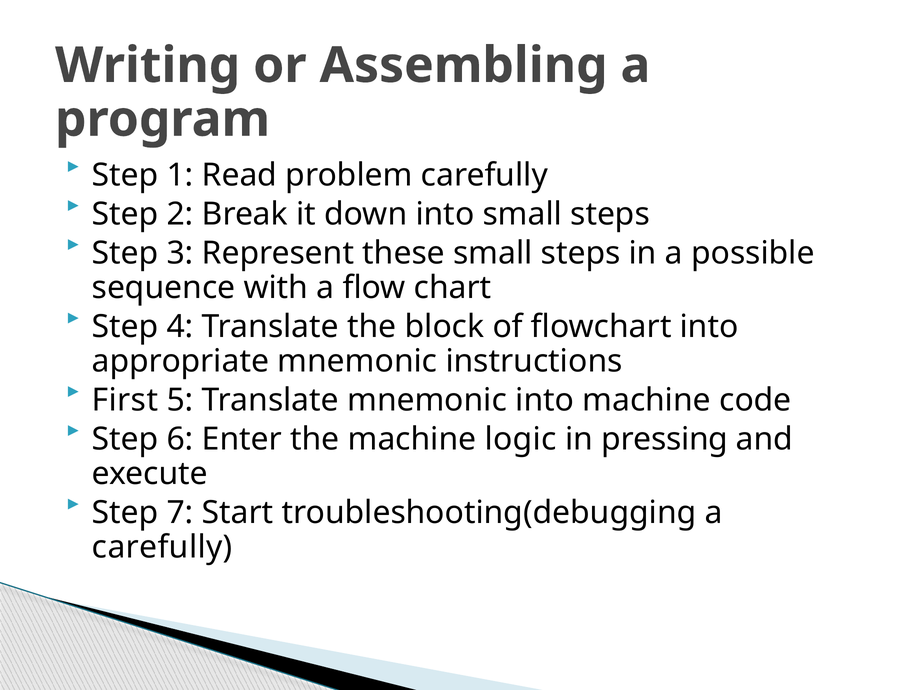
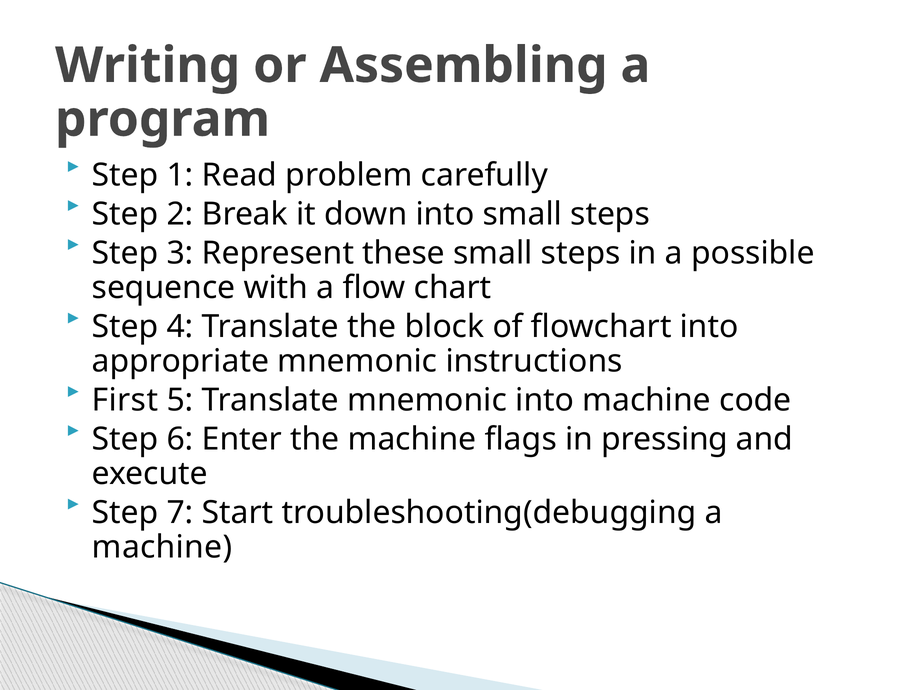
logic: logic -> flags (521, 439)
carefully: carefully -> machine (162, 547)
